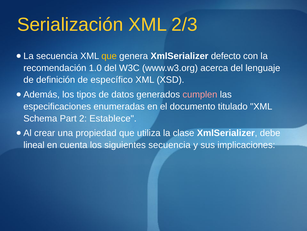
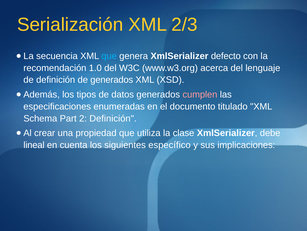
que colour: yellow -> light blue (109, 56)
de específico: específico -> generados (112, 80)
2 Establece: Establece -> Definición (113, 118)
siguientes secuencia: secuencia -> específico (170, 145)
